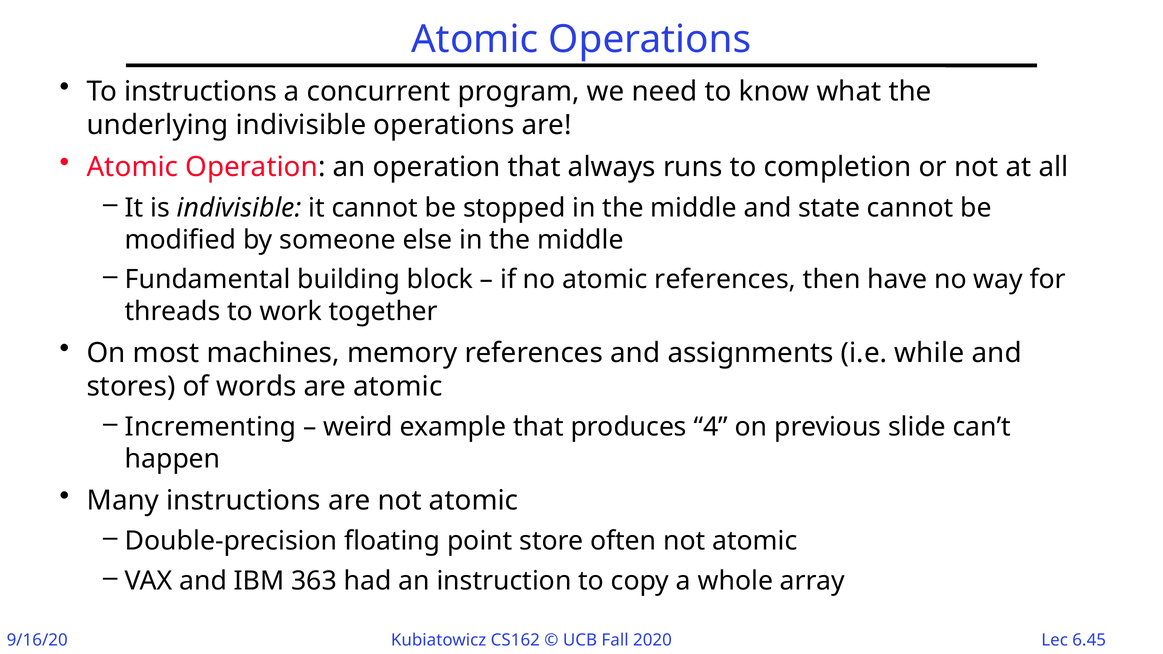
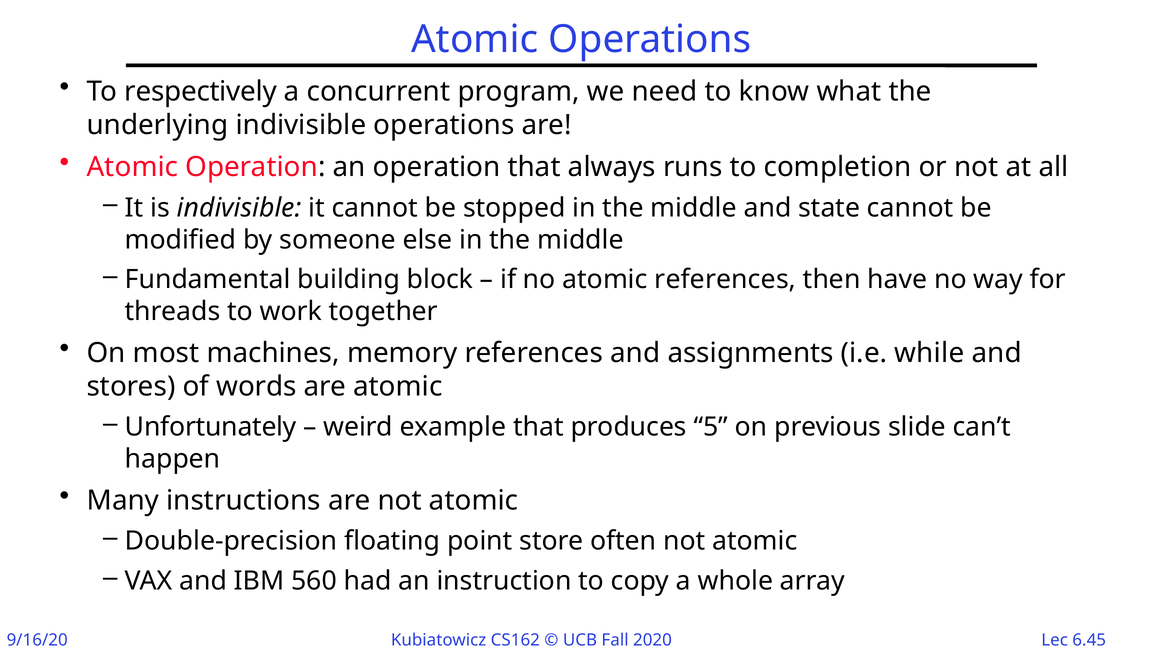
To instructions: instructions -> respectively (201, 92)
Incrementing: Incrementing -> Unfortunately (211, 427)
4: 4 -> 5 (711, 427)
363: 363 -> 560 (314, 581)
